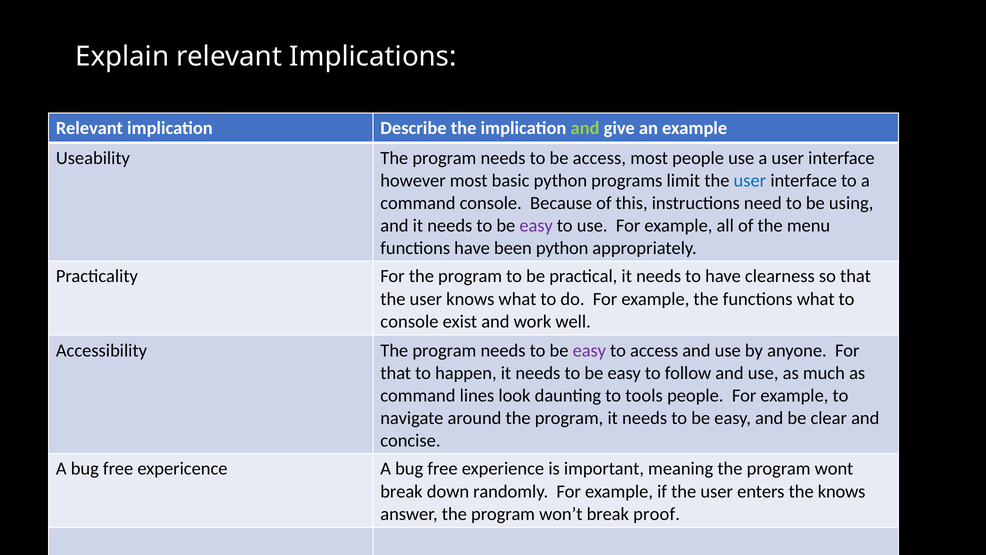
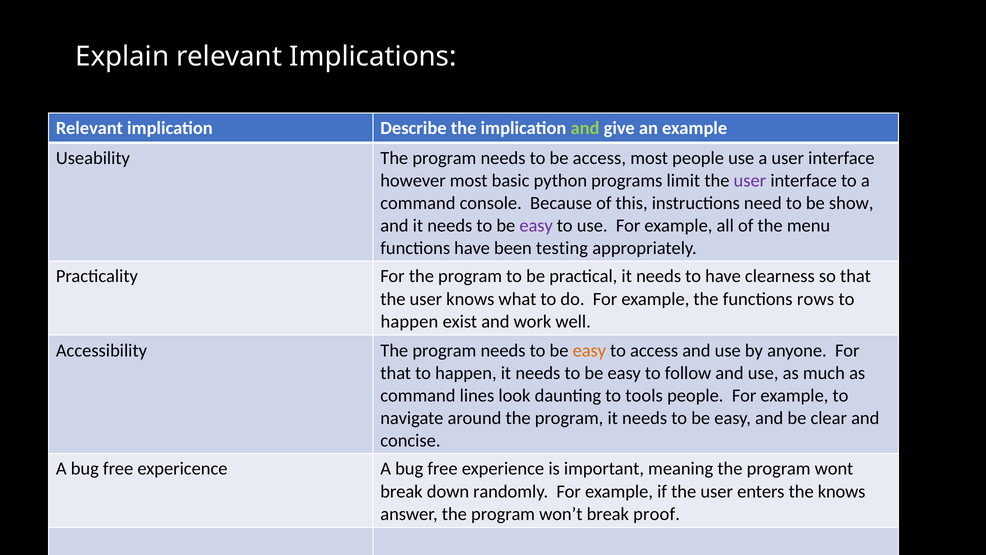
user colour: blue -> purple (750, 180)
be using: using -> show (851, 203)
been python: python -> testing (562, 248)
functions what: what -> rows (816, 299)
console: console -> happen (409, 321)
easy colour: purple -> orange (589, 350)
